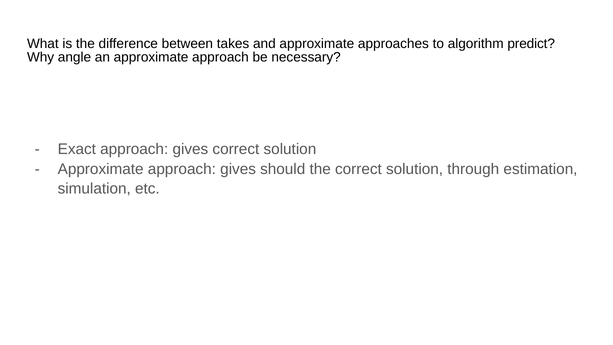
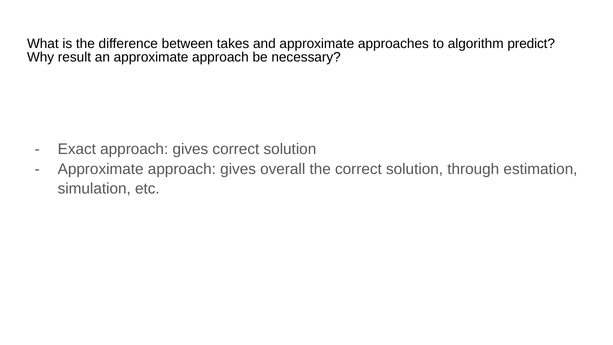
angle: angle -> result (74, 57)
should: should -> overall (283, 169)
